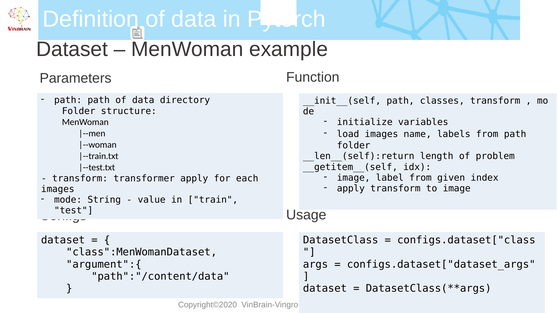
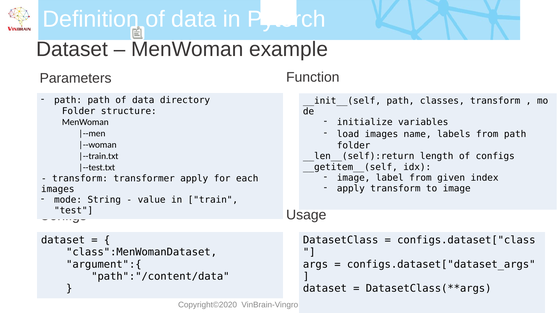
of problem: problem -> configs (495, 156)
